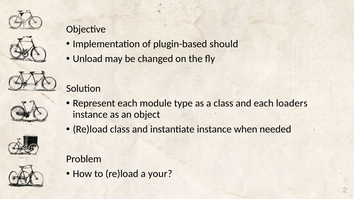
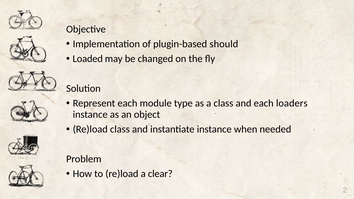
Unload: Unload -> Loaded (88, 59)
your: your -> clear (160, 174)
